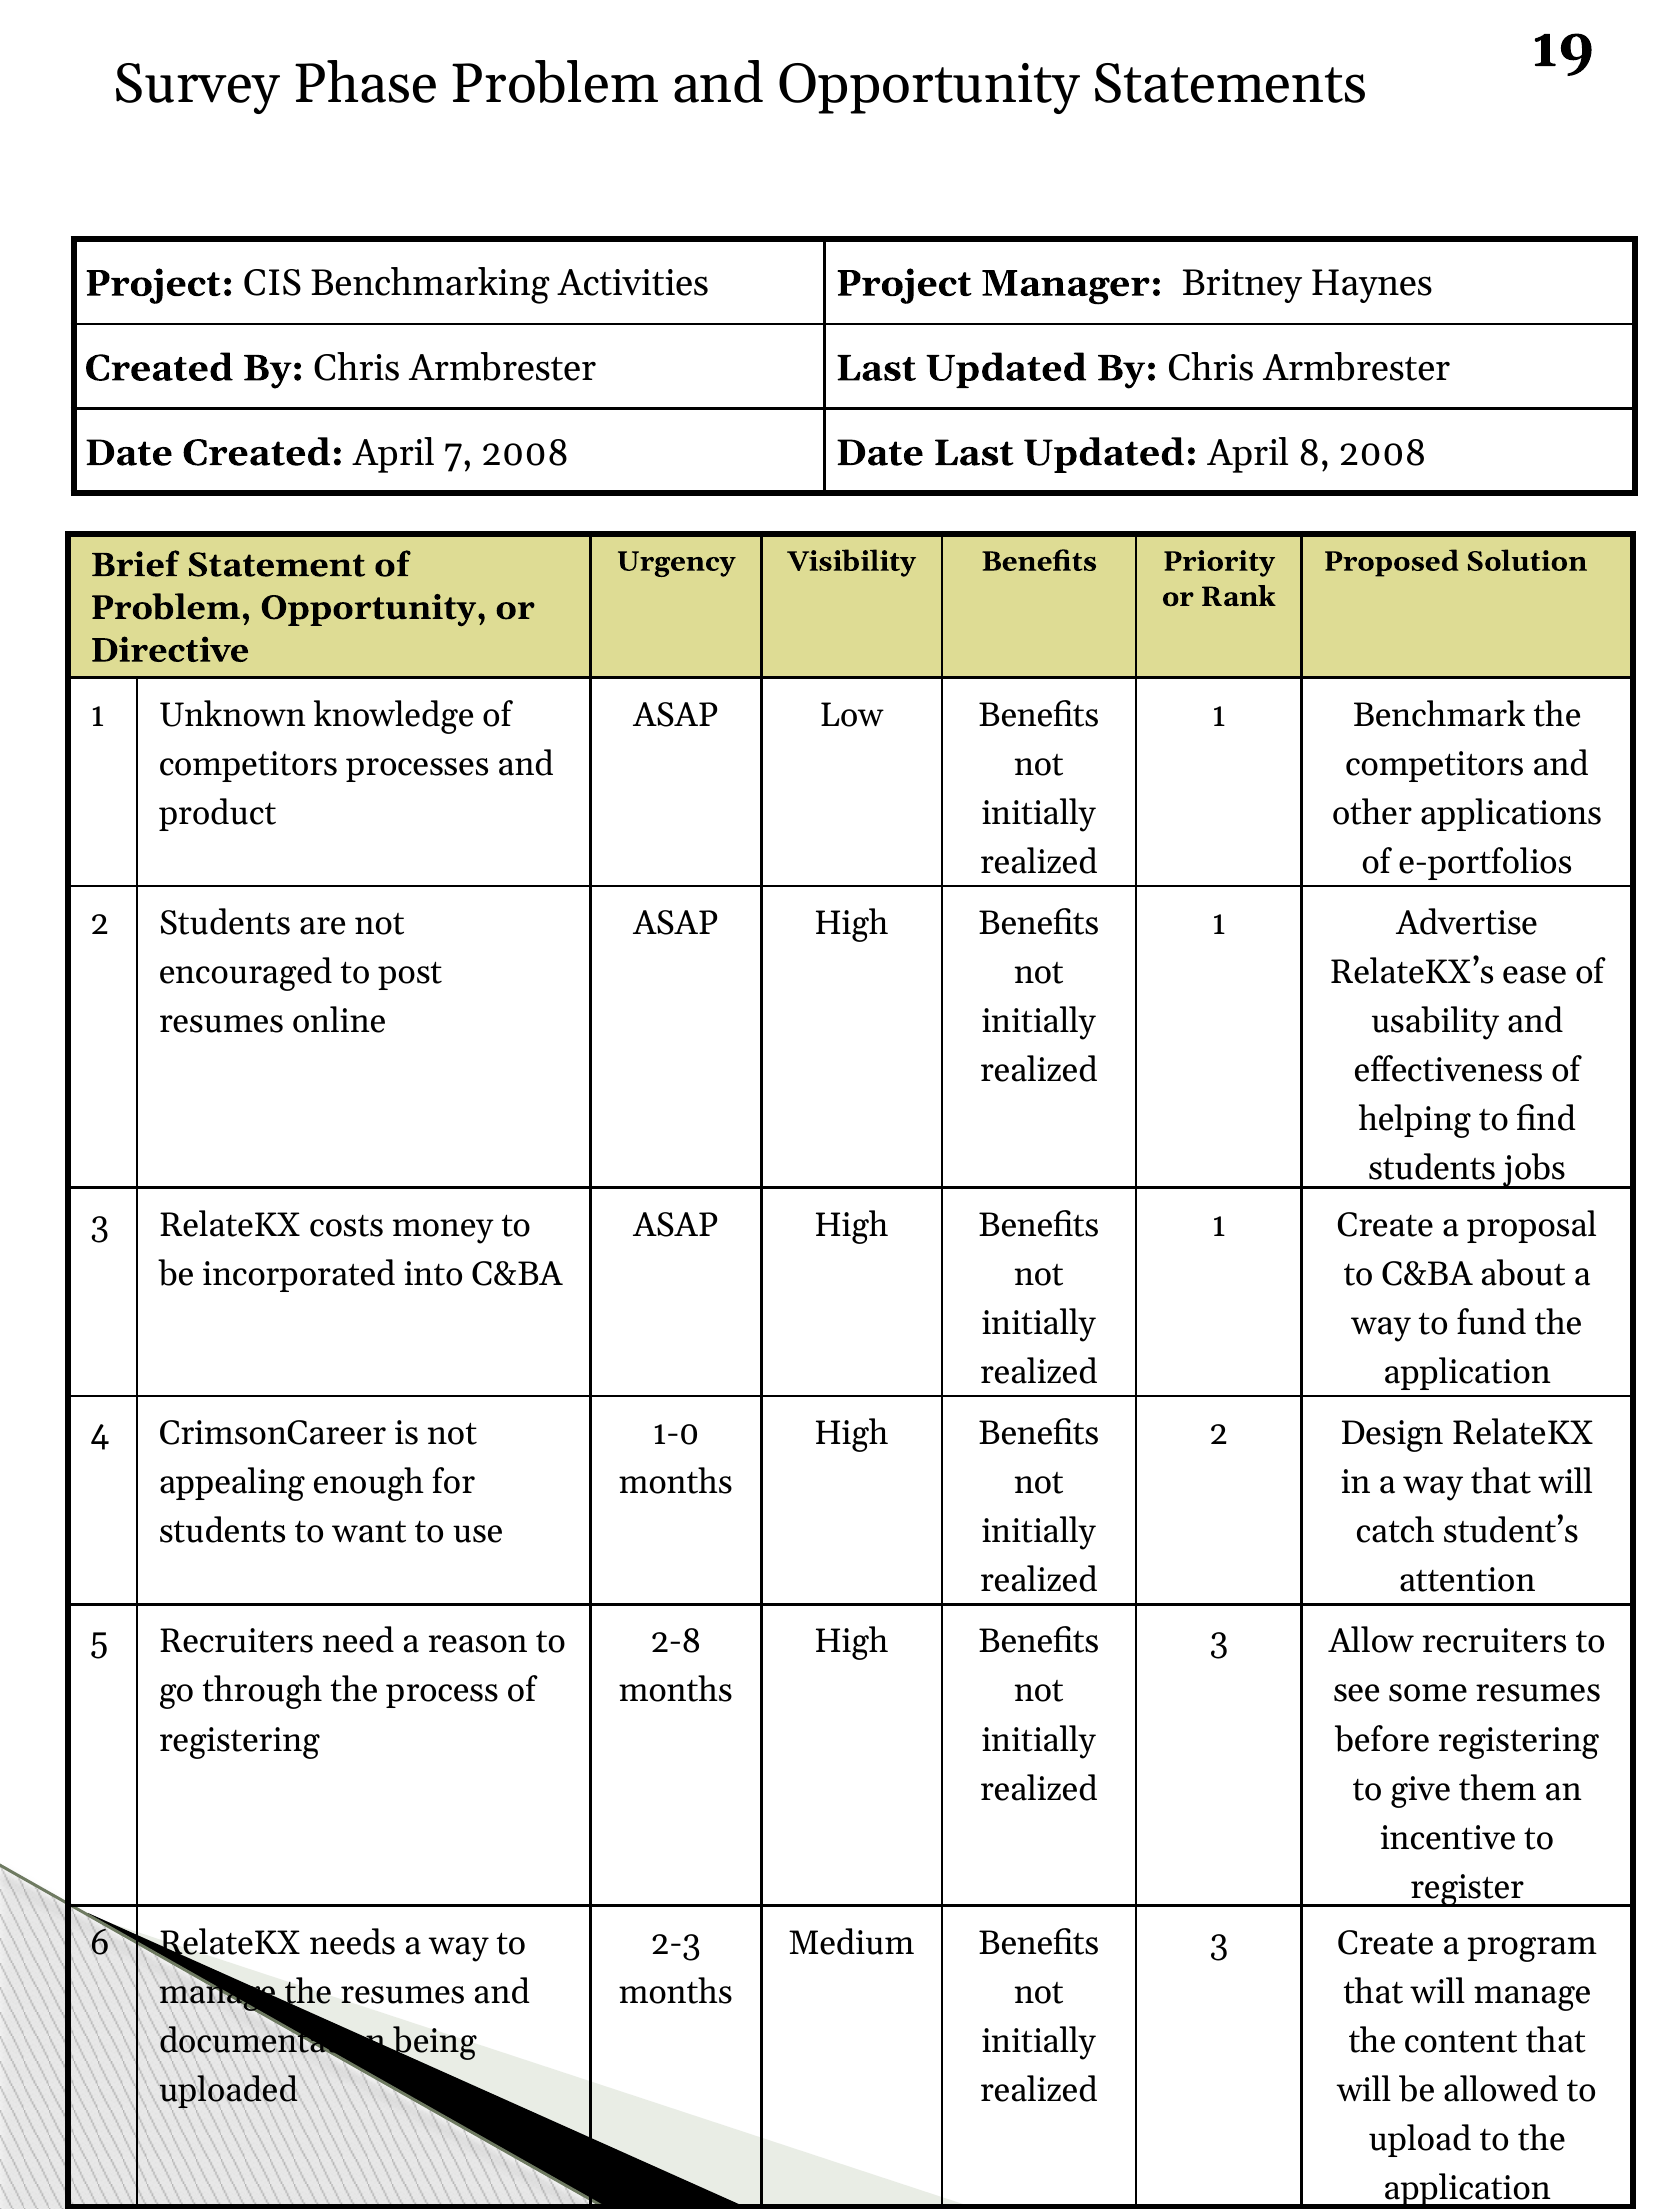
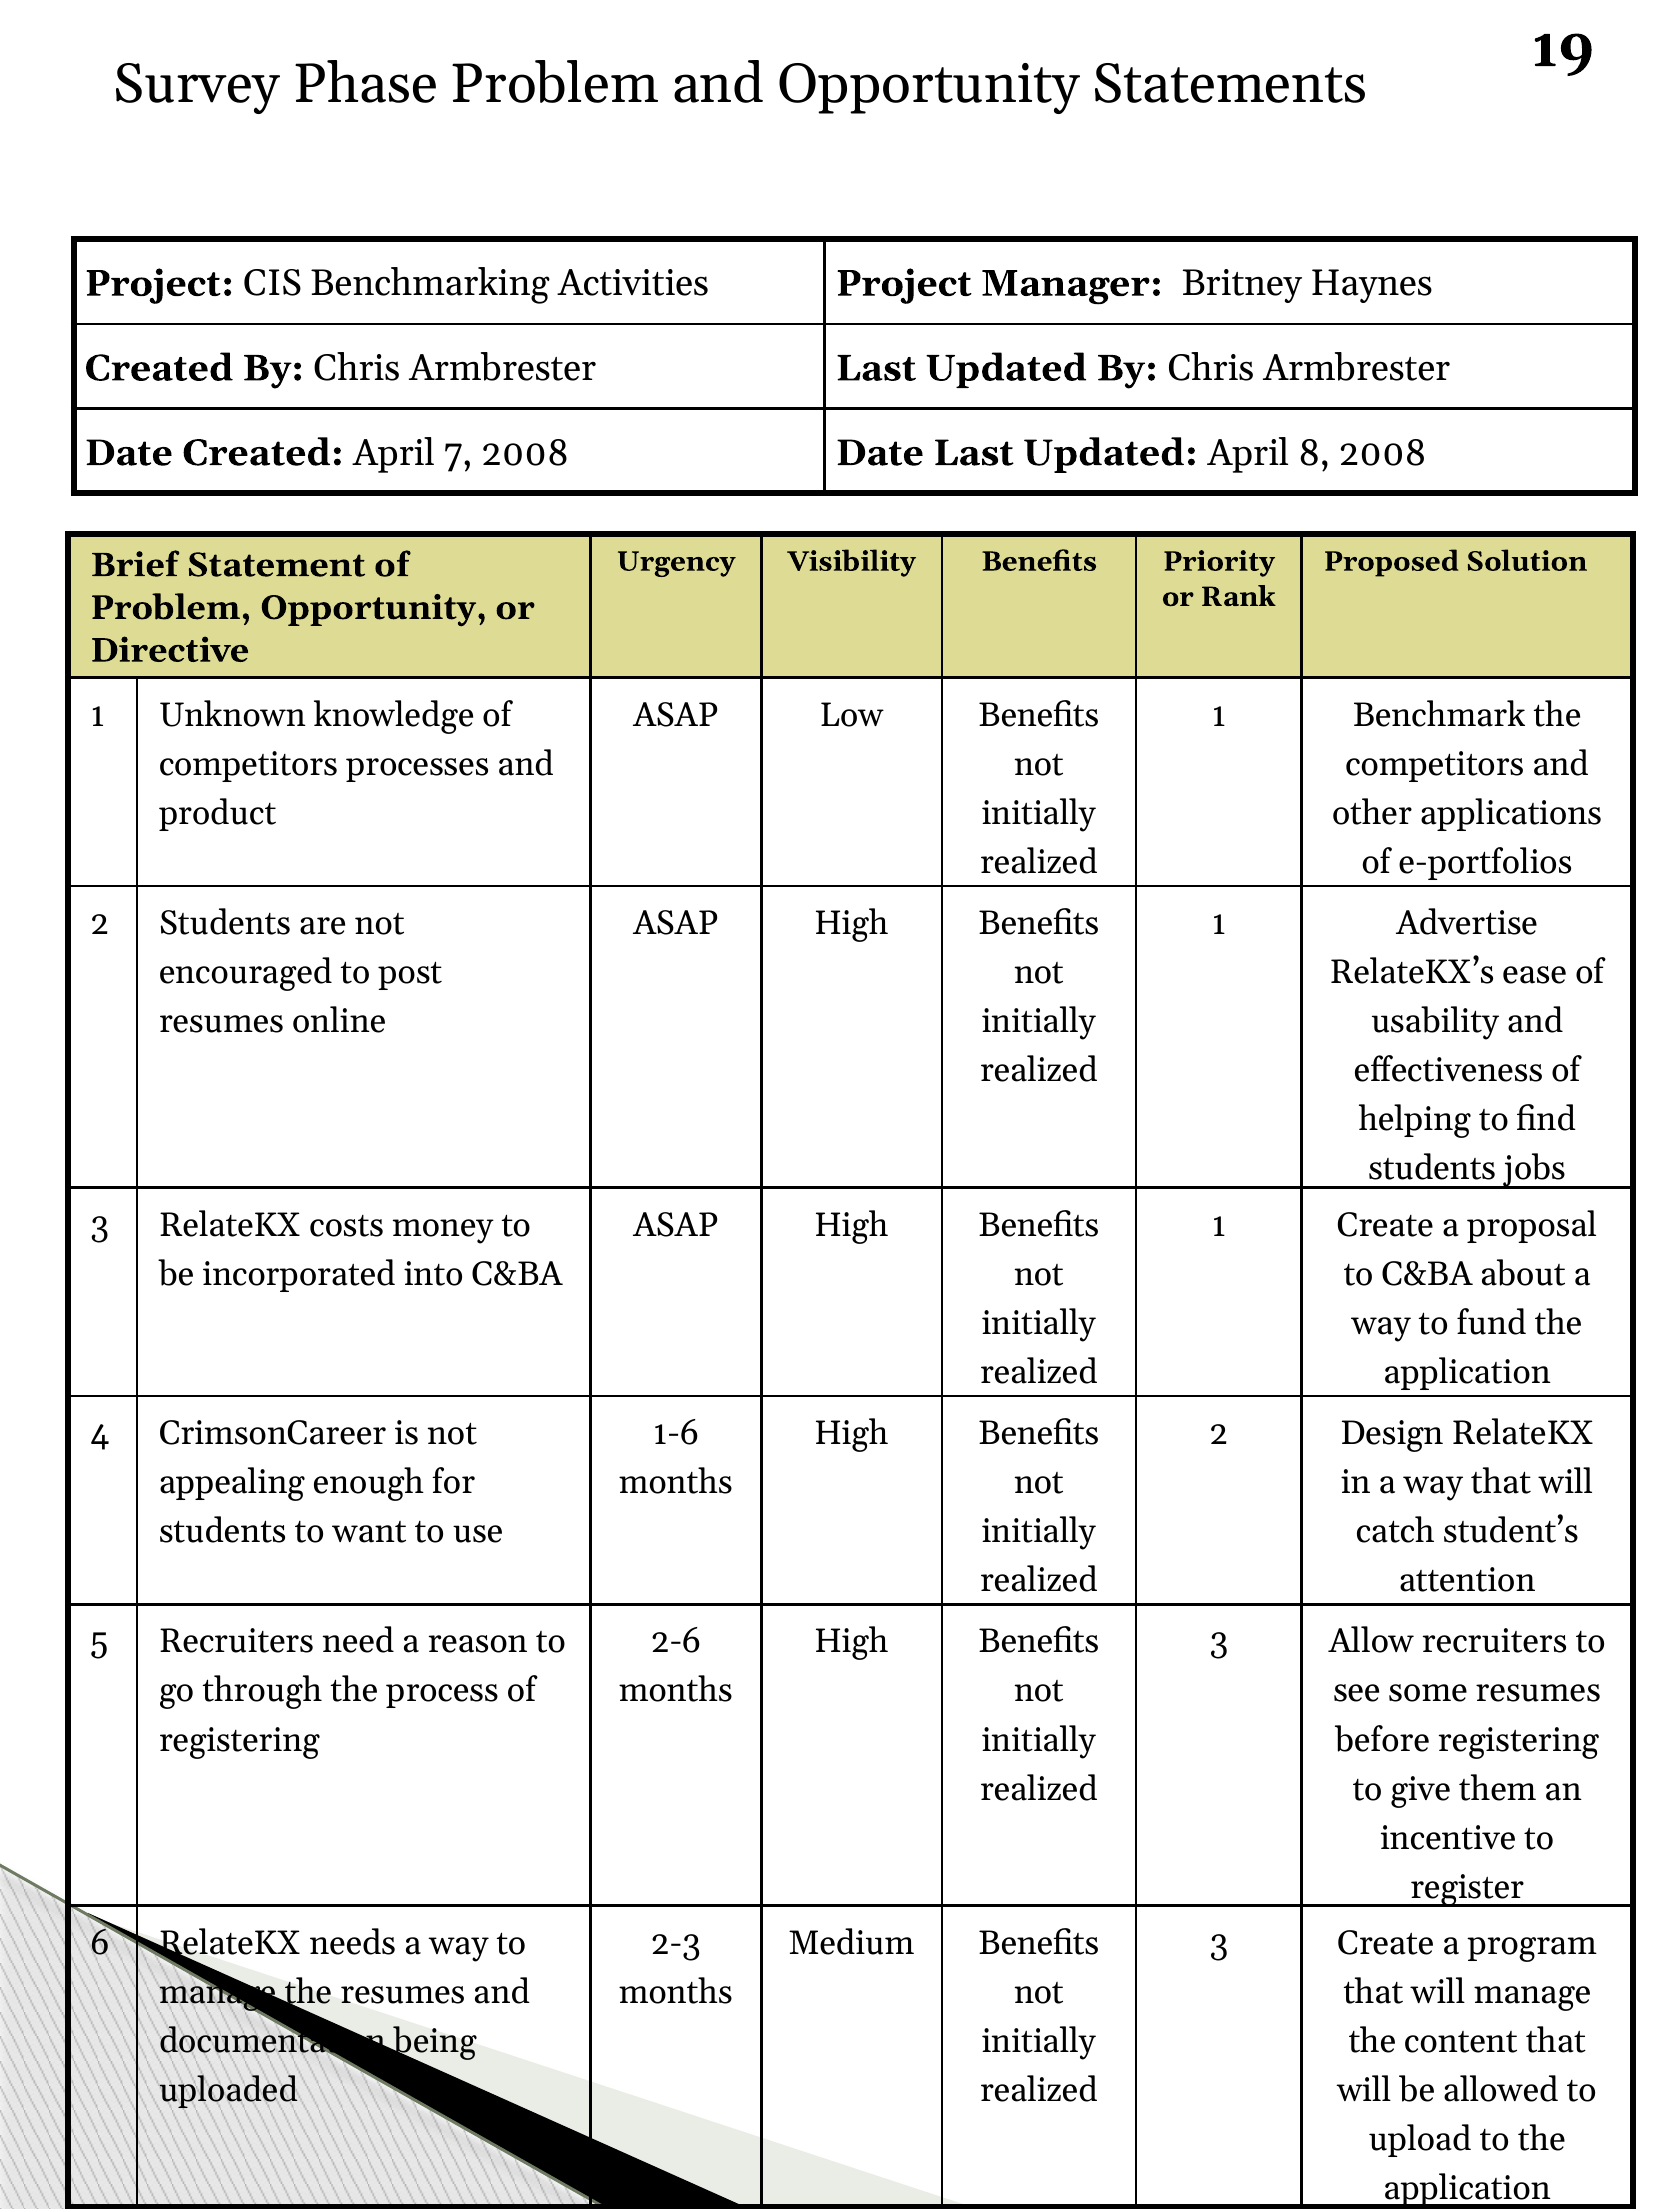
1-0: 1-0 -> 1-6 (676, 1434)
2-8: 2-8 -> 2-6 (676, 1642)
